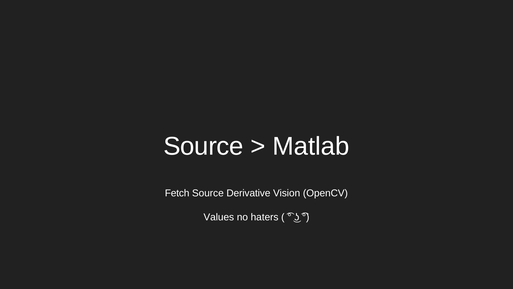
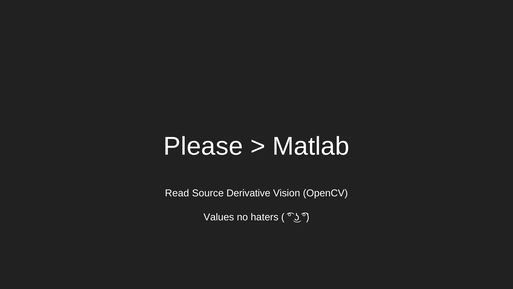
Source: Source -> Please (203, 146)
Fetch: Fetch -> Read (177, 193)
